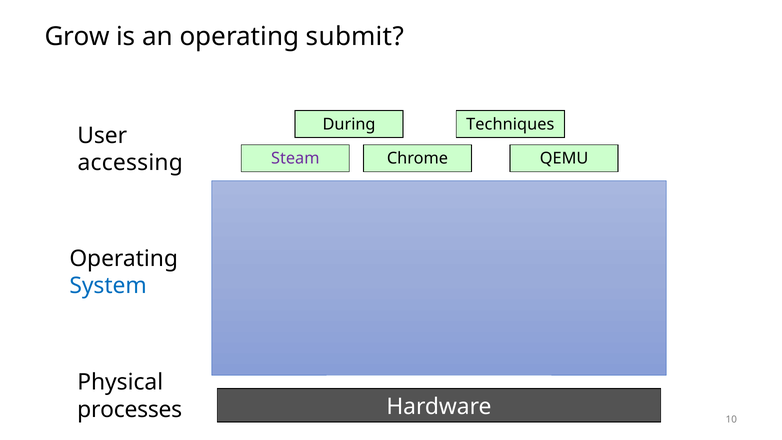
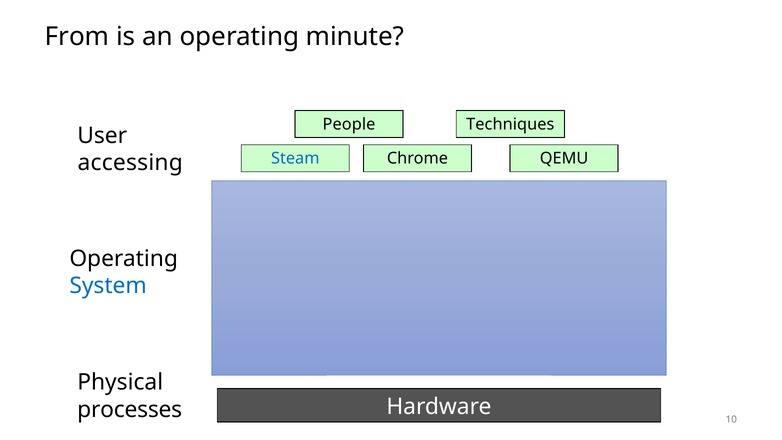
Grow: Grow -> From (77, 36)
submit: submit -> minute (355, 36)
During: During -> People (349, 124)
Steam colour: purple -> blue (295, 158)
